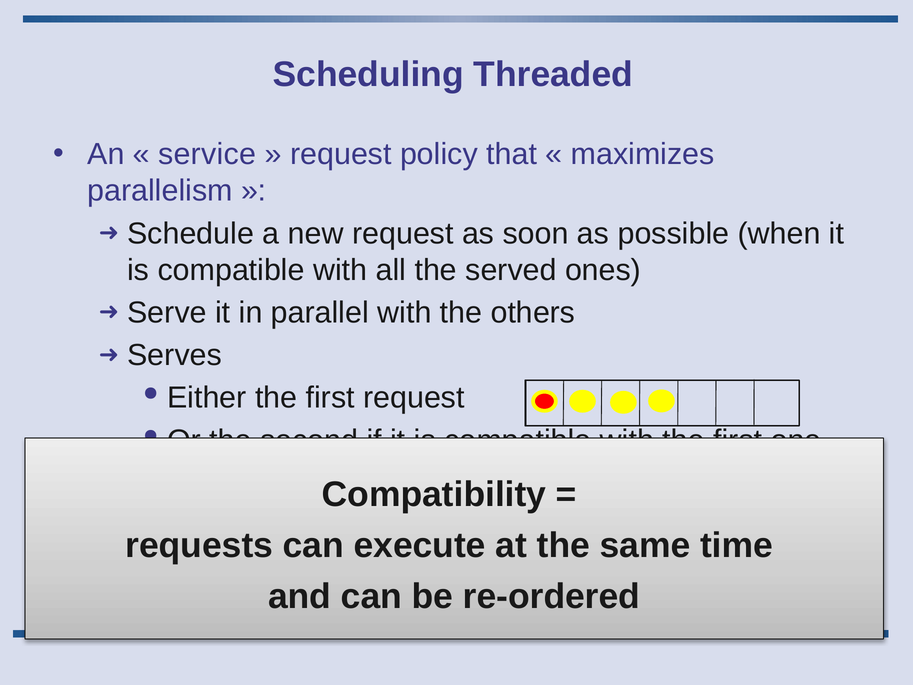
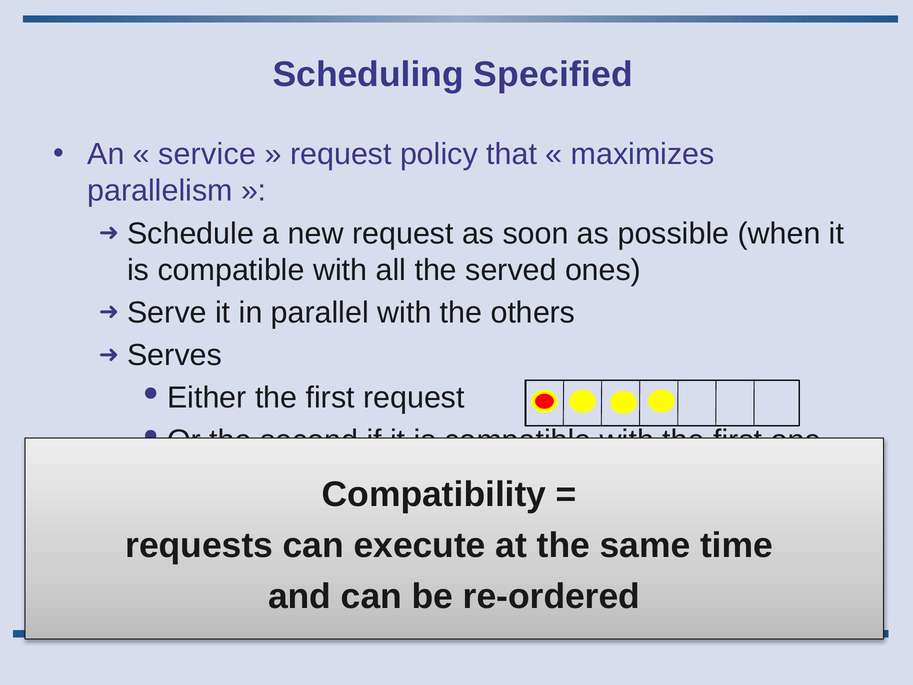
Threaded: Threaded -> Specified (553, 75)
